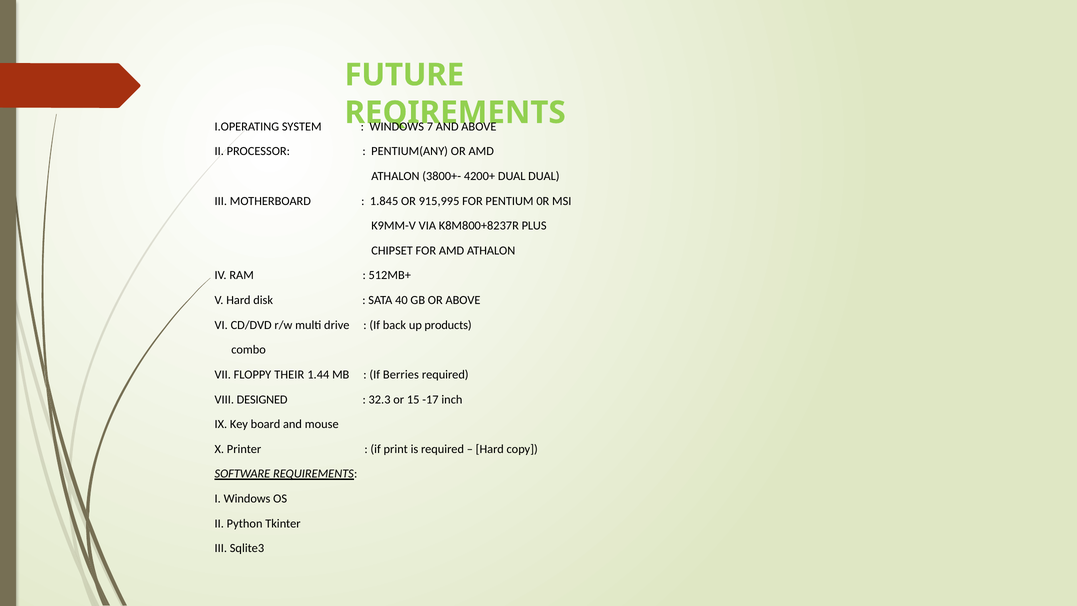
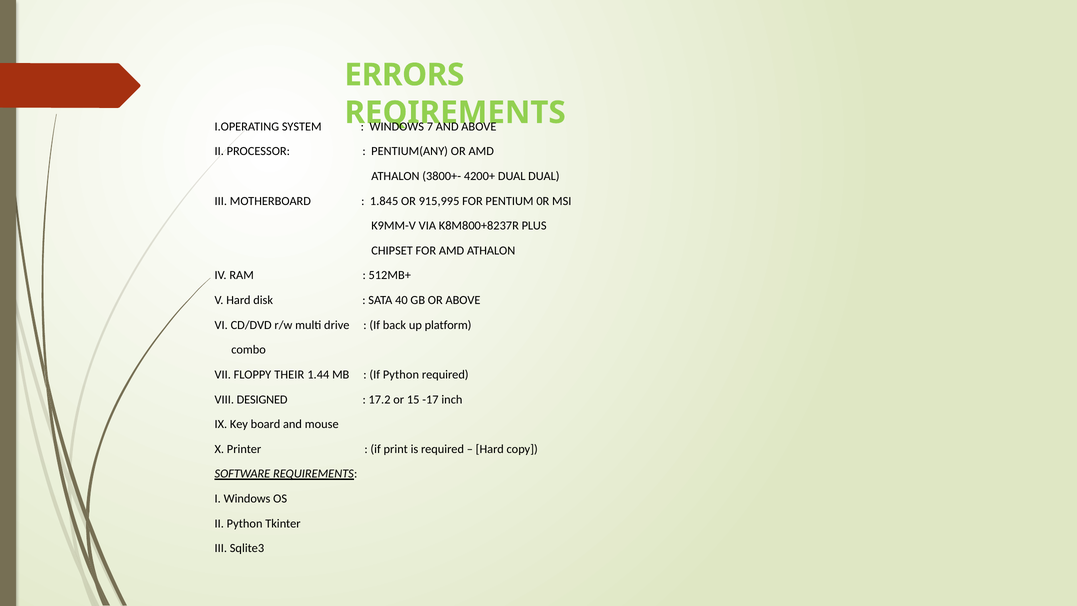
FUTURE: FUTURE -> ERRORS (404, 75)
products: products -> platform (448, 325)
If Berries: Berries -> Python (401, 375)
32.3: 32.3 -> 17.2 (380, 399)
